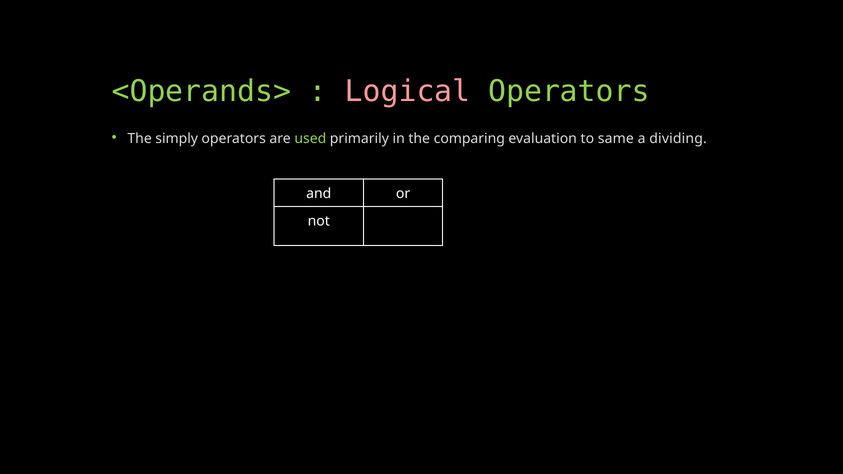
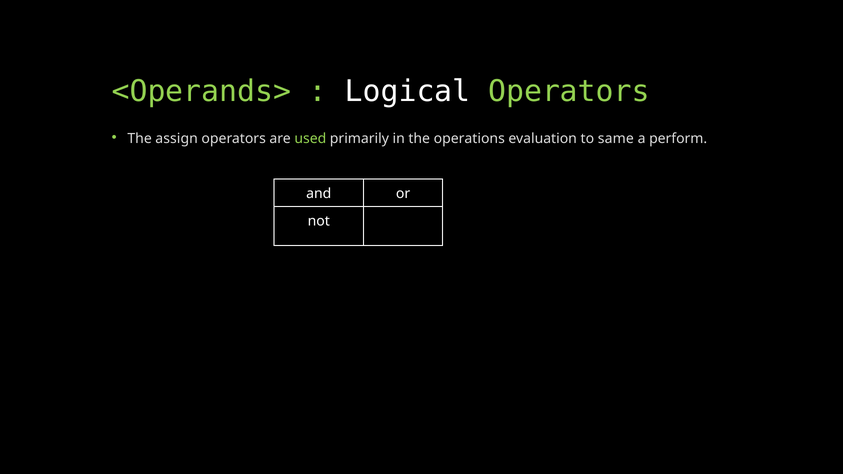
Logical colour: pink -> white (408, 91)
simply: simply -> assign (177, 139)
comparing: comparing -> operations (469, 139)
dividing: dividing -> perform (678, 139)
